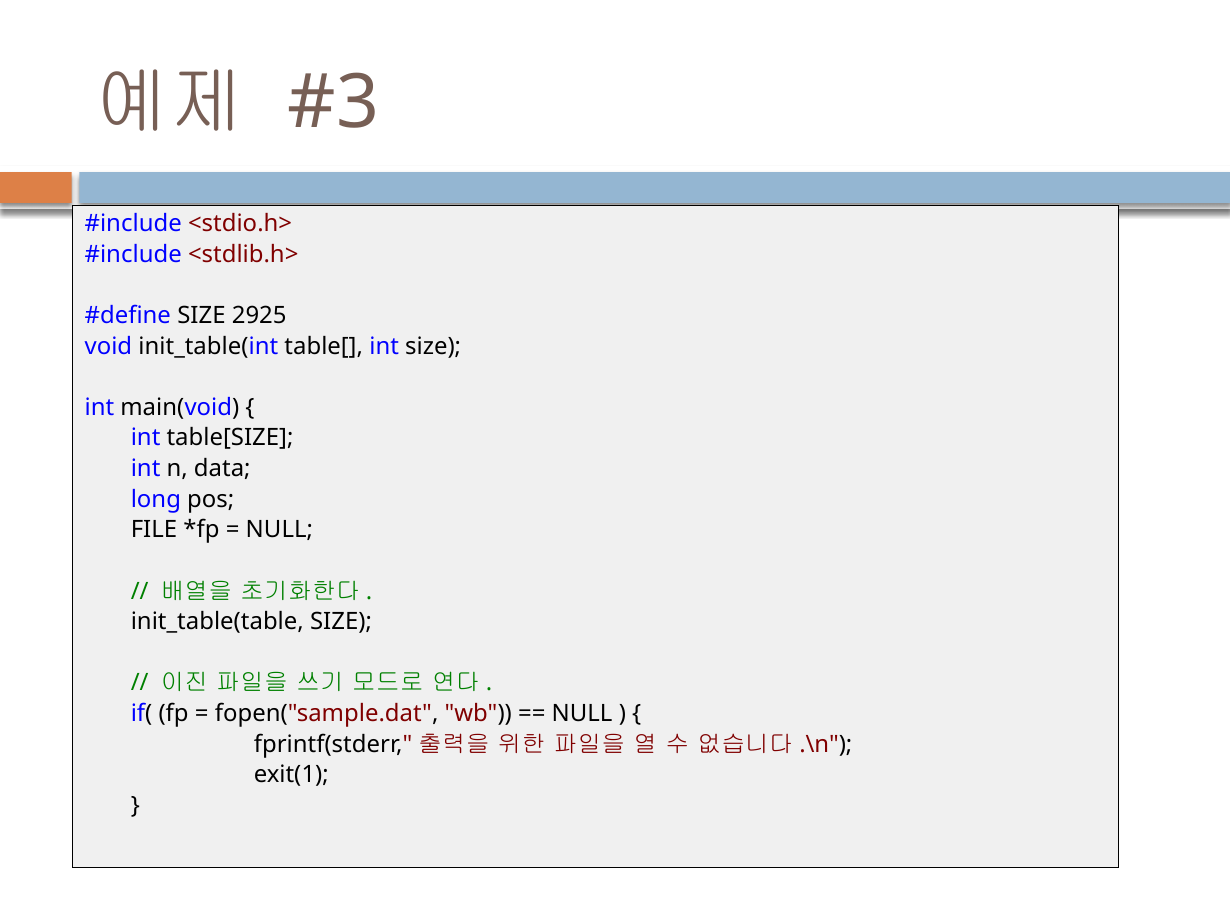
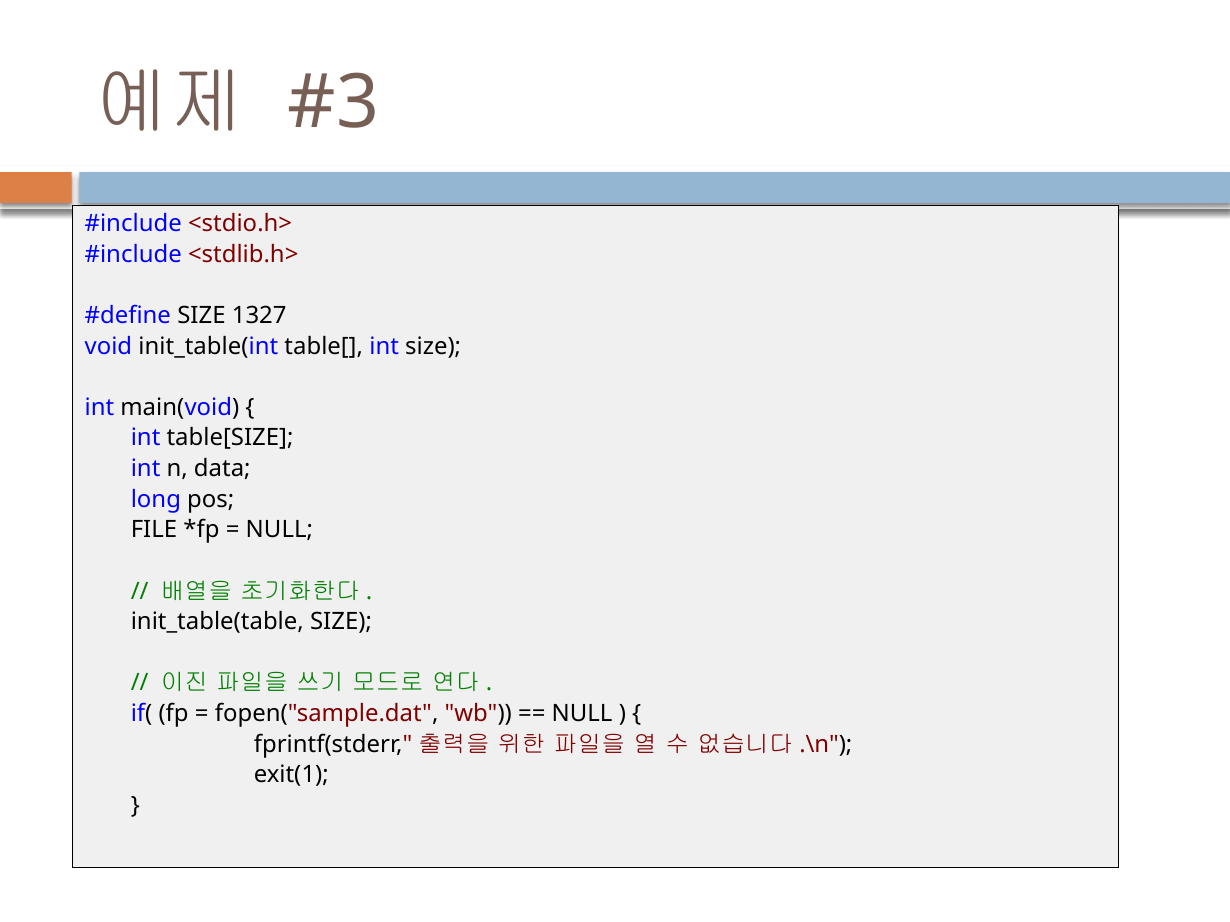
2925: 2925 -> 1327 (259, 316)
